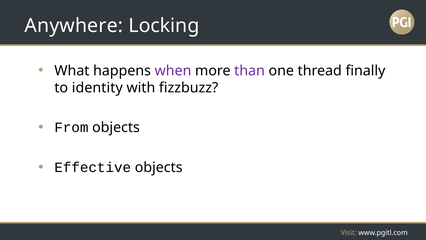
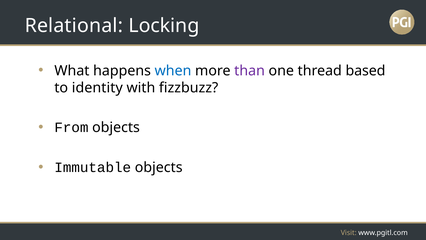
Anywhere: Anywhere -> Relational (74, 26)
when colour: purple -> blue (173, 71)
finally: finally -> based (365, 71)
Effective: Effective -> Immutable (93, 167)
